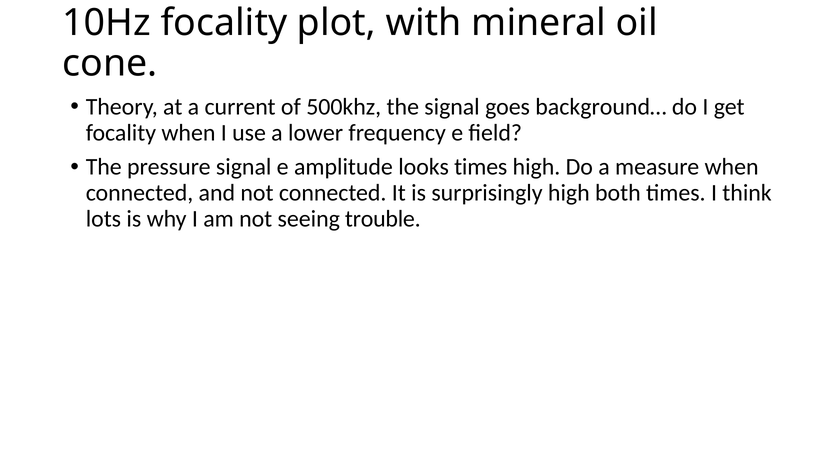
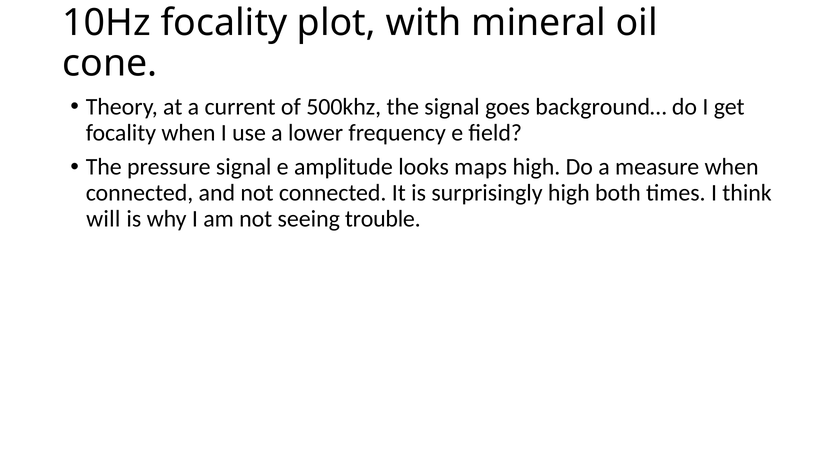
looks times: times -> maps (481, 167)
lots: lots -> will (103, 219)
